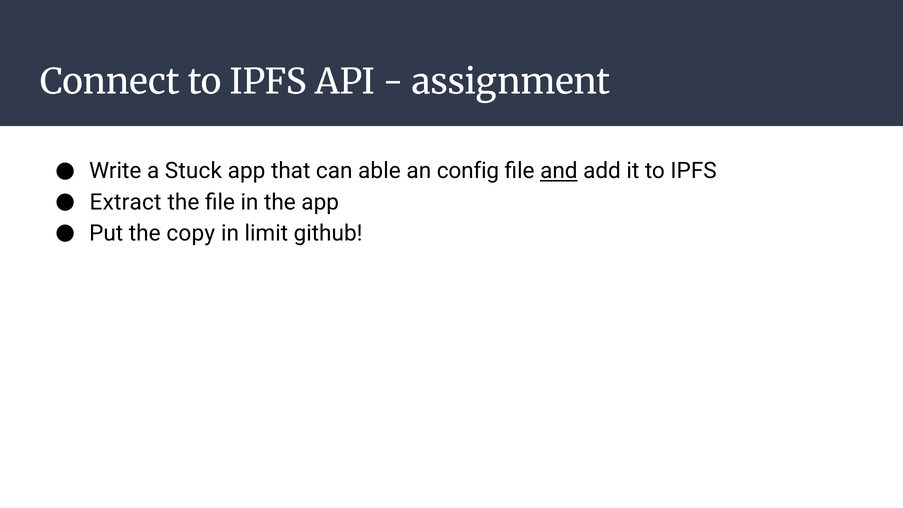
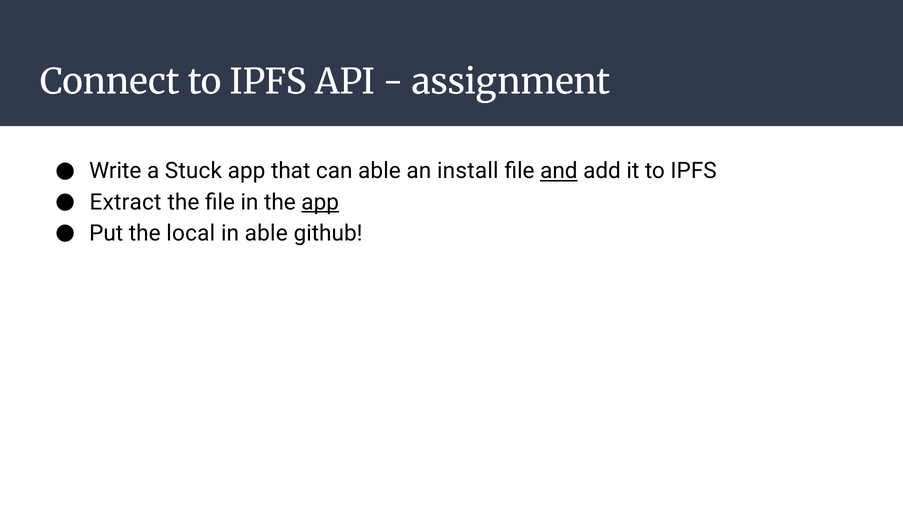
config: config -> install (468, 171)
app underline: none -> present (320, 202)
copy: copy -> local (191, 233)
in limit: limit -> able (266, 233)
